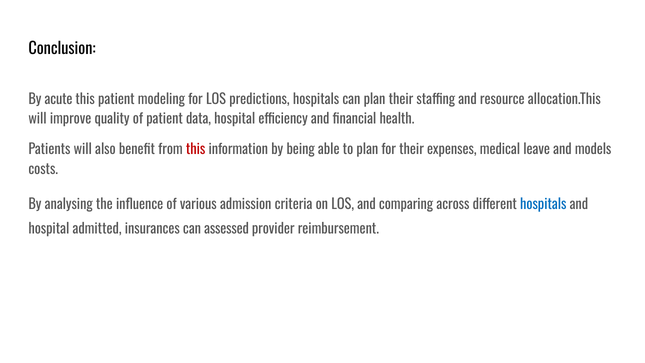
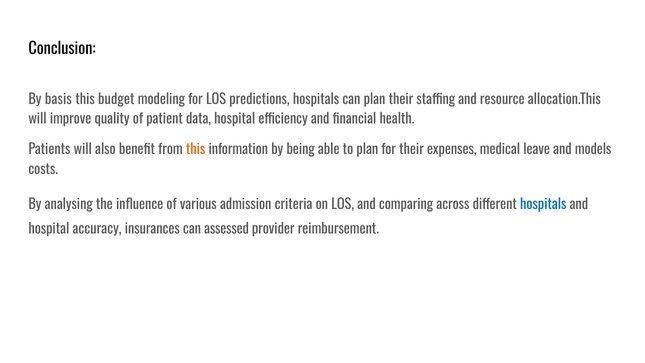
acute: acute -> basis (58, 99)
this patient: patient -> budget (116, 99)
this colour: red -> orange (196, 150)
admitted: admitted -> accuracy (97, 229)
